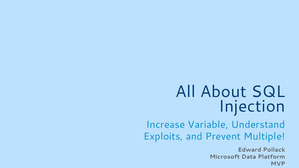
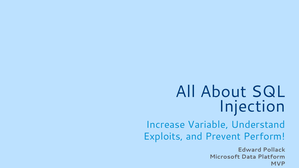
Multiple: Multiple -> Perform (264, 137)
